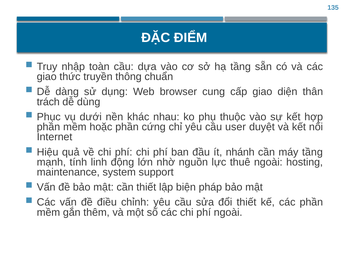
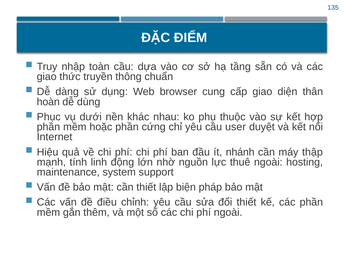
trách: trách -> hoàn (48, 102)
máy tầng: tầng -> thập (312, 152)
